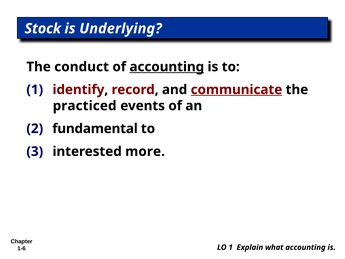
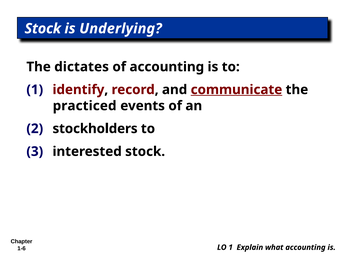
conduct: conduct -> dictates (82, 67)
accounting underline: present -> none (167, 67)
fundamental: fundamental -> stockholders (95, 129)
interested more: more -> stock (145, 151)
